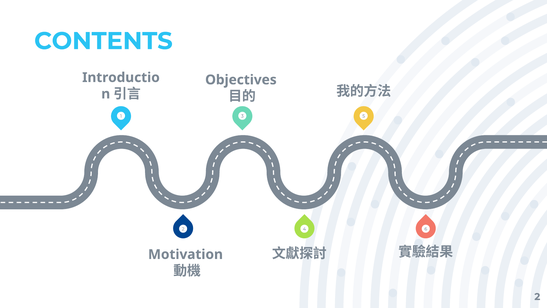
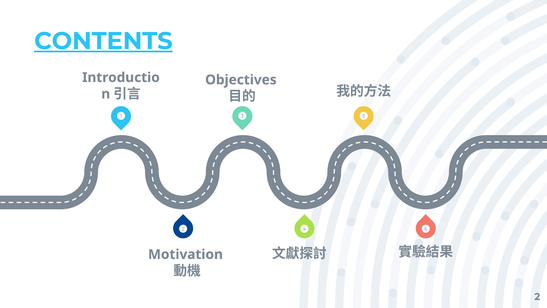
CONTENTS underline: none -> present (103, 41)
